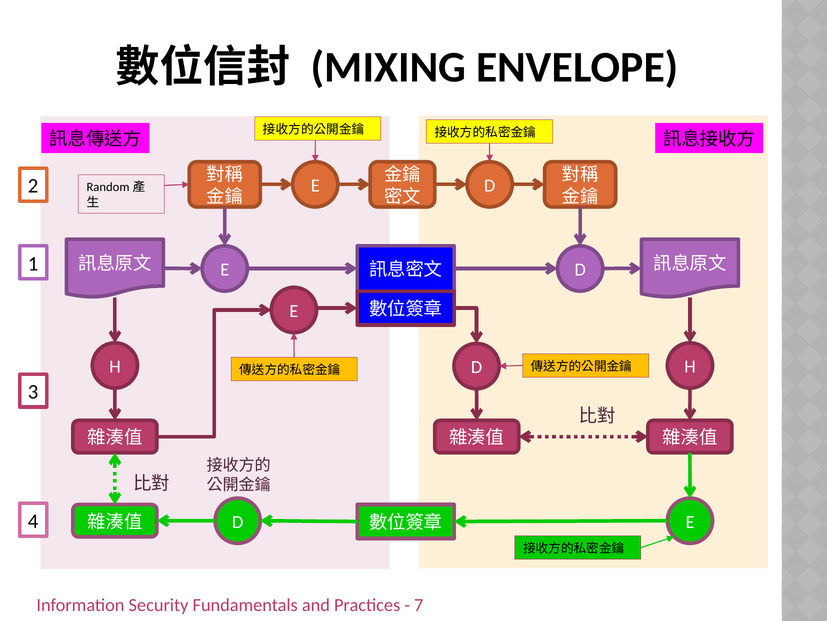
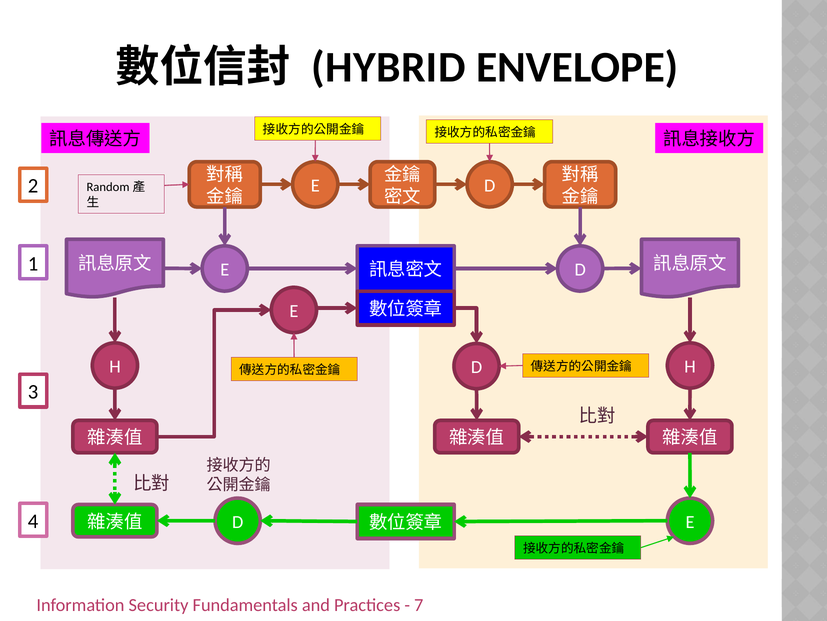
MIXING: MIXING -> HYBRID (388, 67)
